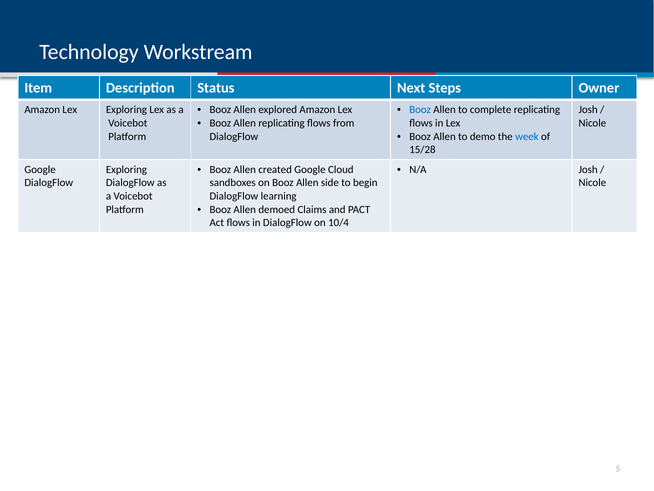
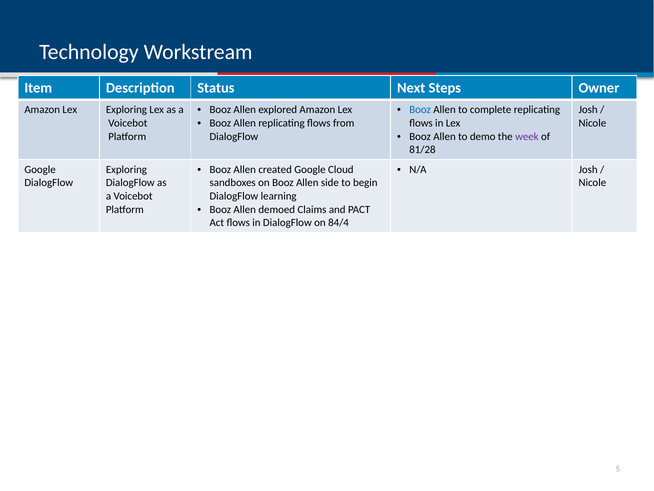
week colour: blue -> purple (527, 136)
15/28: 15/28 -> 81/28 (422, 150)
10/4: 10/4 -> 84/4 (339, 223)
